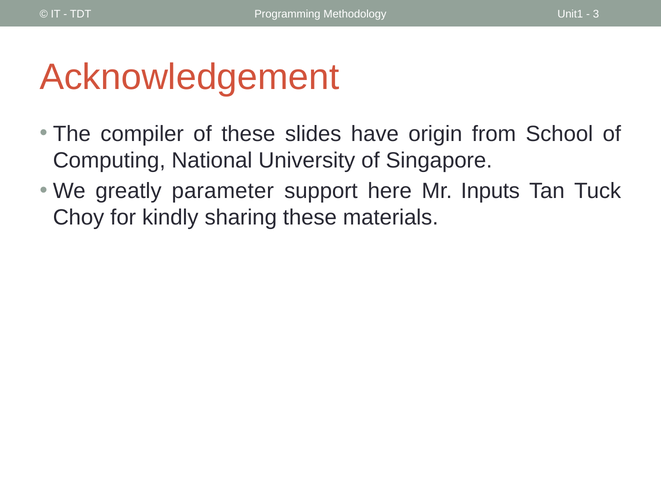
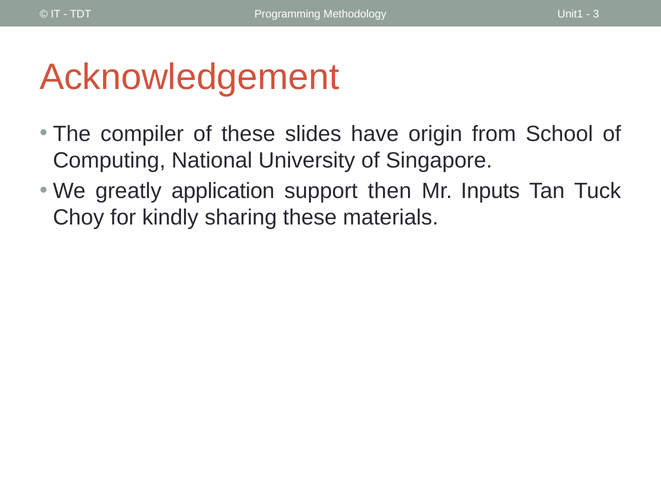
parameter: parameter -> application (223, 191)
here: here -> then (390, 191)
